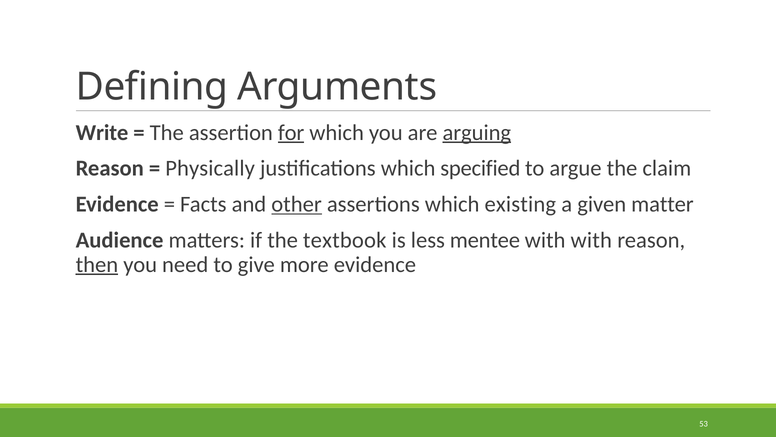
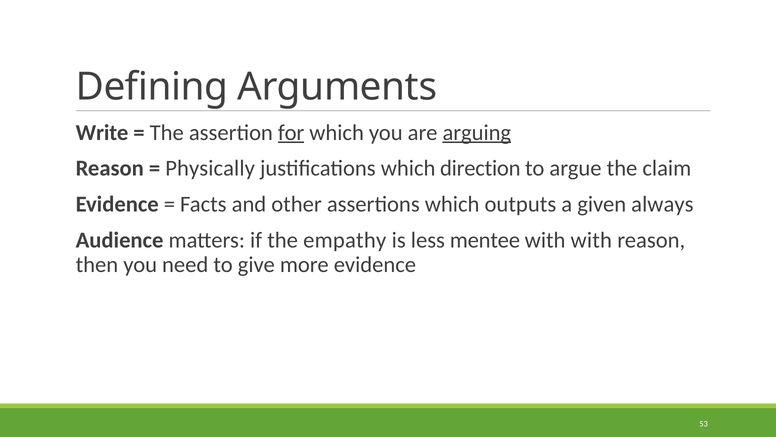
specified: specified -> direction (480, 168)
other underline: present -> none (297, 204)
existing: existing -> outputs (520, 204)
matter: matter -> always (662, 204)
textbook: textbook -> empathy (345, 240)
then underline: present -> none (97, 264)
